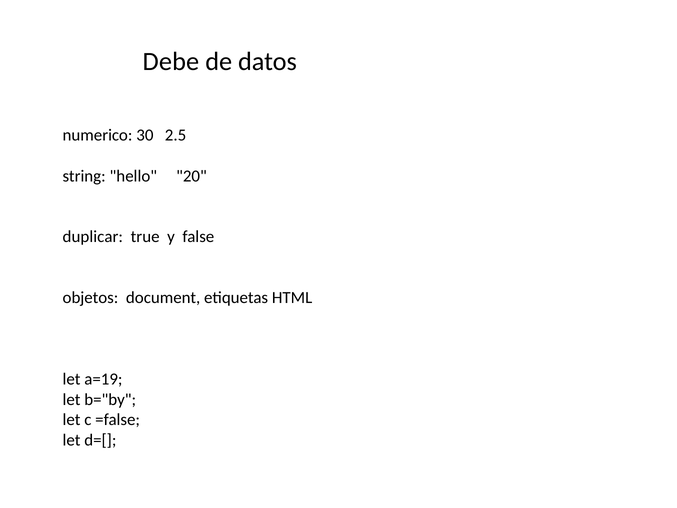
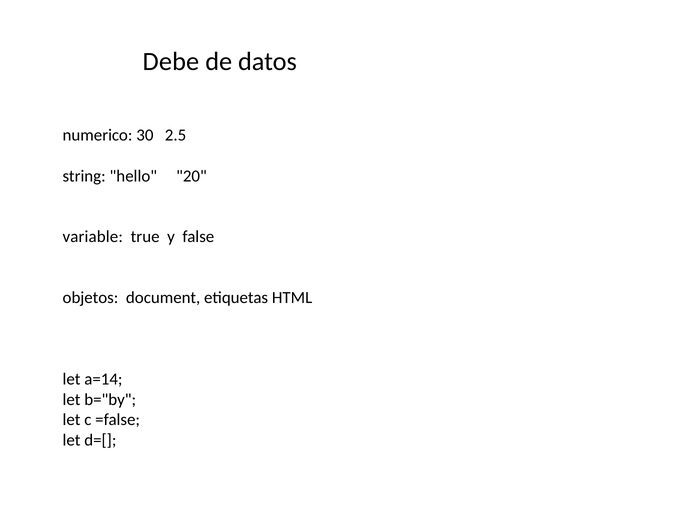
duplicar: duplicar -> variable (93, 237)
a=19: a=19 -> a=14 (103, 379)
